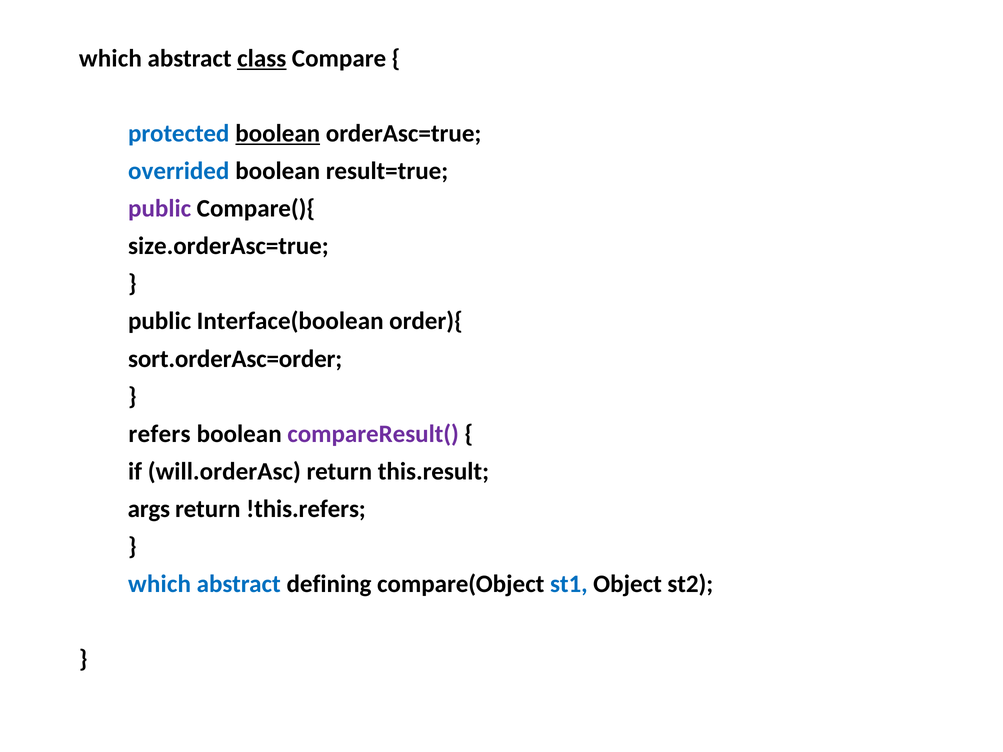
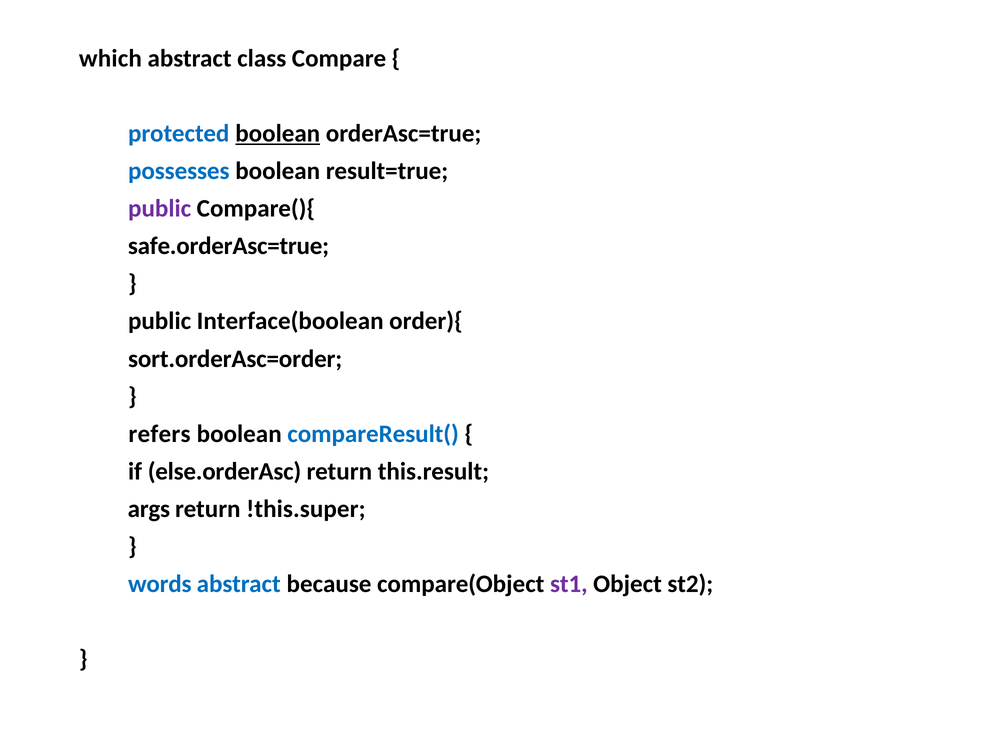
class underline: present -> none (262, 58)
overrided: overrided -> possesses (179, 171)
size.orderAsc=true: size.orderAsc=true -> safe.orderAsc=true (229, 246)
compareResult( colour: purple -> blue (373, 434)
will.orderAsc: will.orderAsc -> else.orderAsc (224, 472)
!this.refers: !this.refers -> !this.super (306, 509)
which: which -> words (160, 584)
defining: defining -> because (329, 584)
st1 colour: blue -> purple (569, 584)
